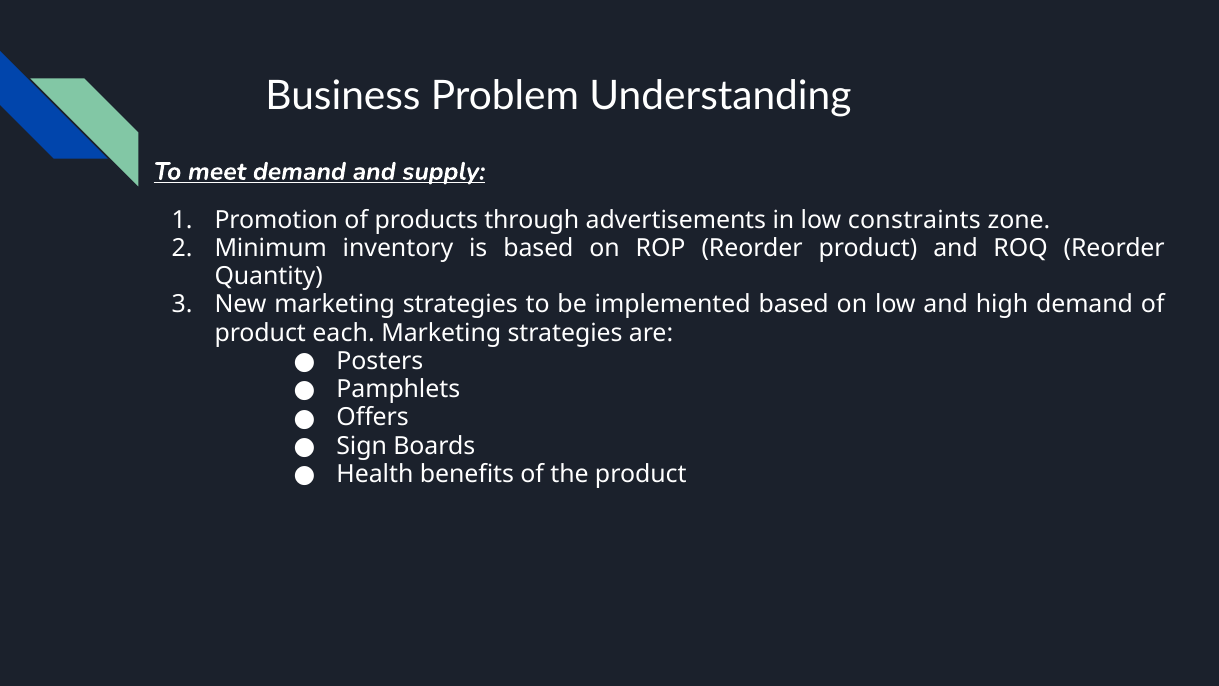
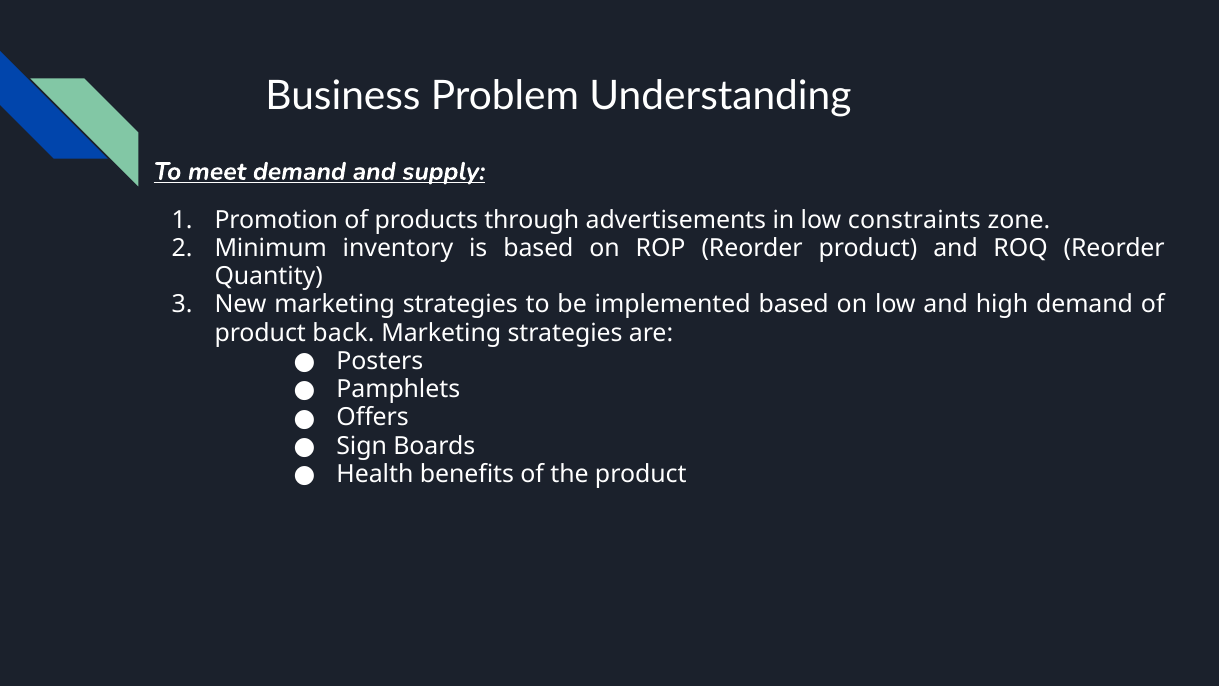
each: each -> back (343, 333)
